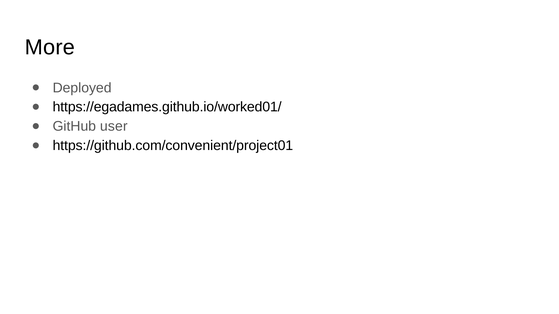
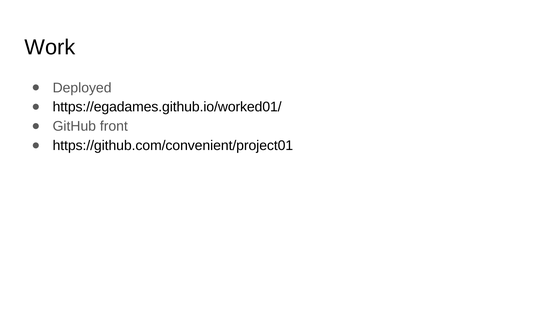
More: More -> Work (50, 47)
user: user -> front (114, 126)
